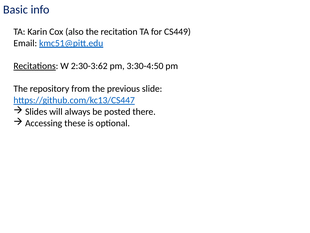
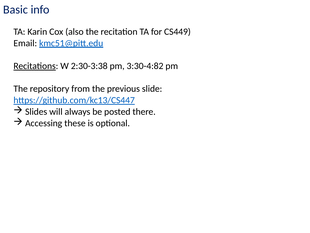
2:30-3:62: 2:30-3:62 -> 2:30-3:38 (89, 66)
3:30-4:50: 3:30-4:50 -> 3:30-4:82 (145, 66)
